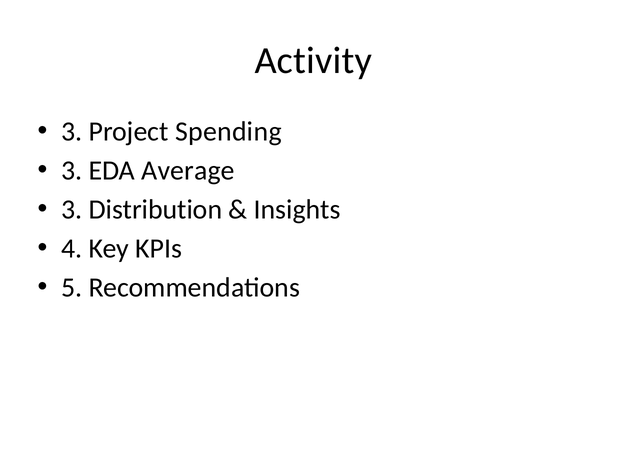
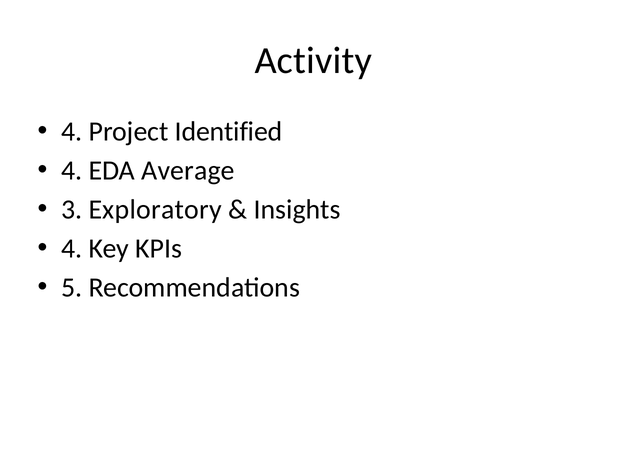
3: 3 -> 4 (72, 132)
Spending: Spending -> Identified (229, 132)
3: 3 -> 4 (72, 171)
Distribution: Distribution -> Exploratory (155, 210)
